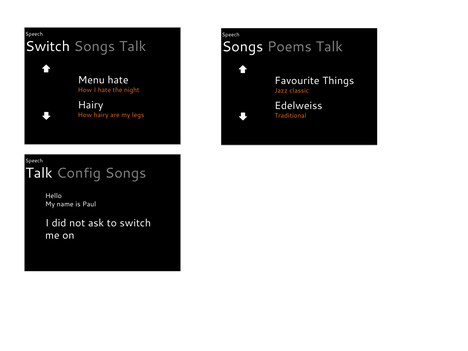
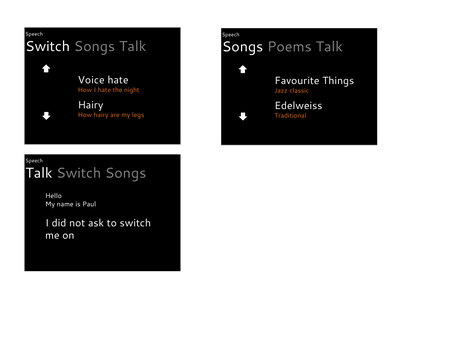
Menu: Menu -> Voice (91, 80)
Talk Config: Config -> Switch (79, 173)
